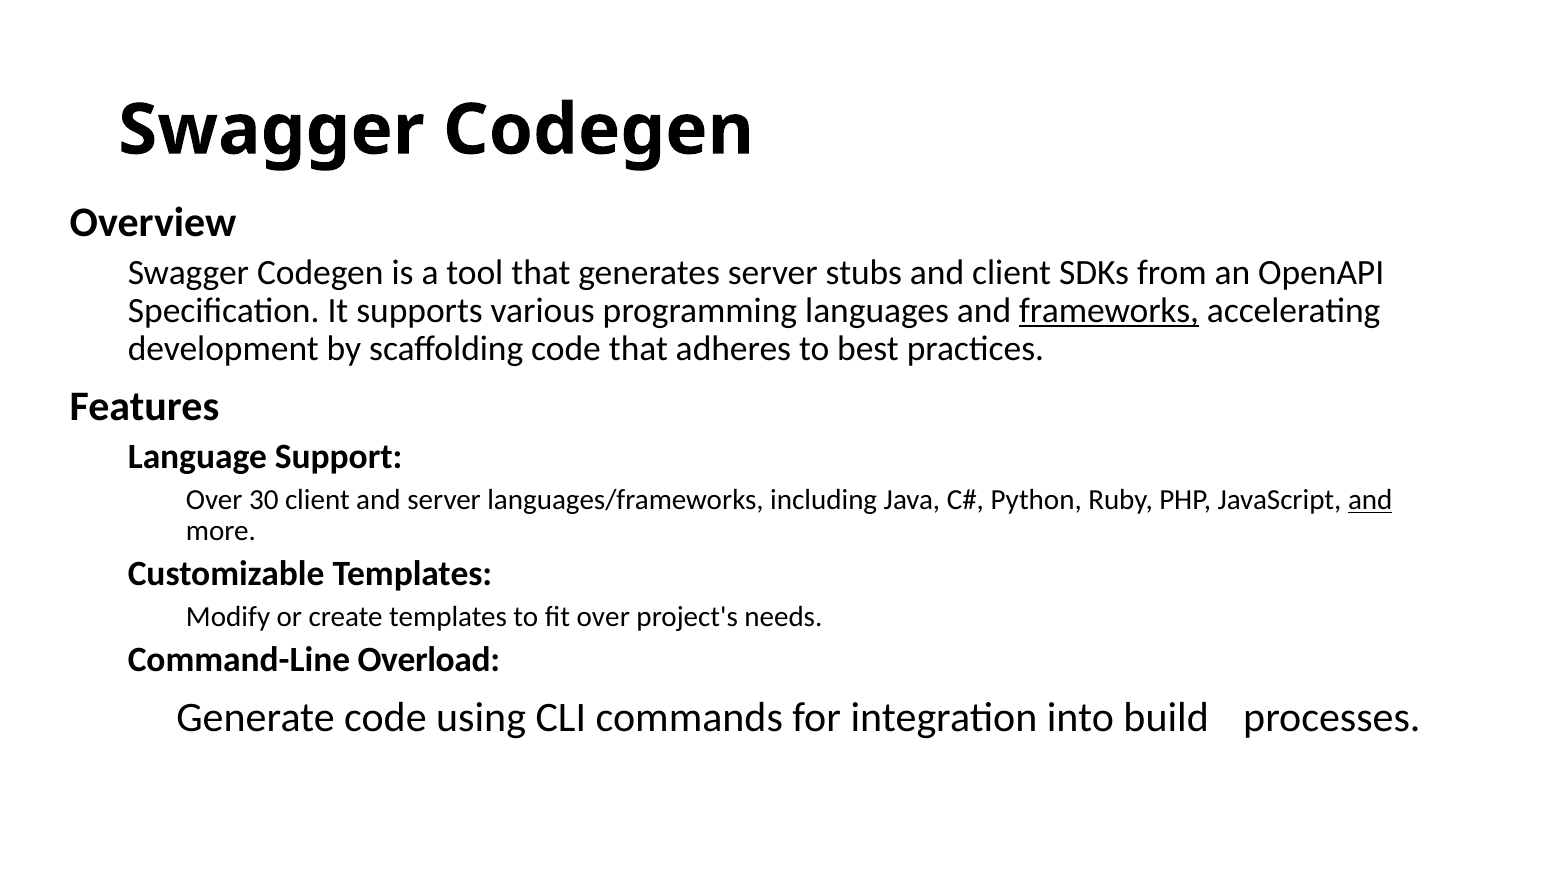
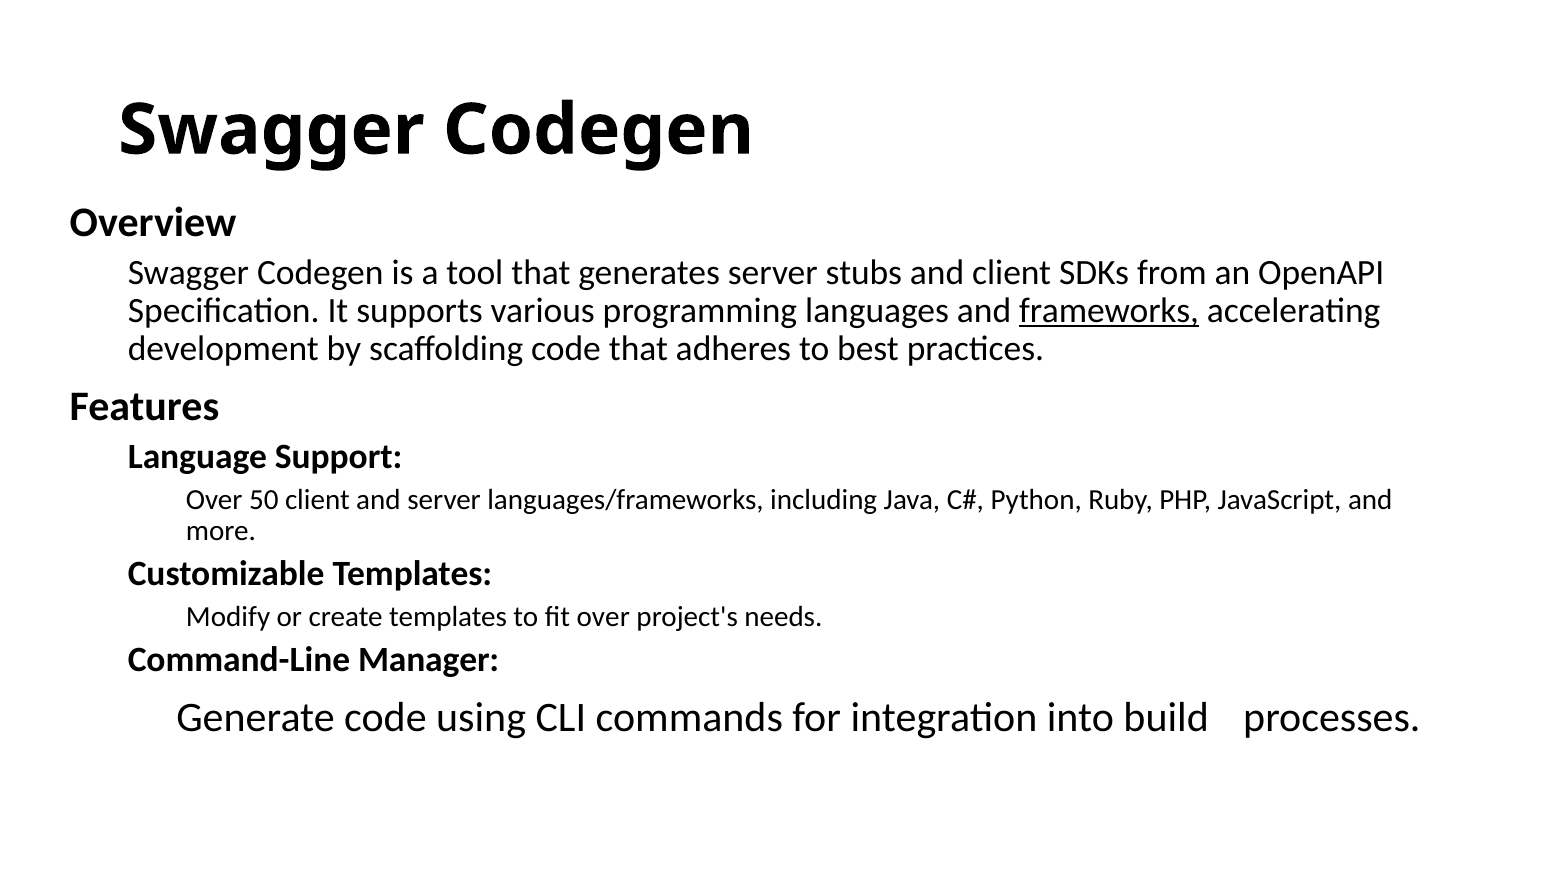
30: 30 -> 50 (264, 500)
and underline: present -> none (1370, 500)
Overload: Overload -> Manager (429, 660)
